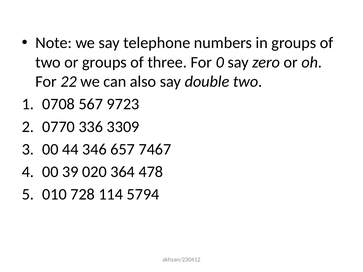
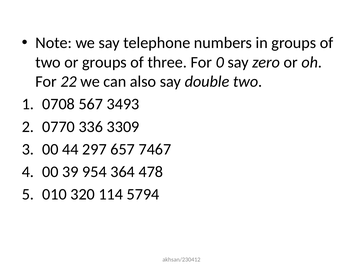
9723: 9723 -> 3493 (123, 104)
346: 346 -> 297 (94, 149)
020: 020 -> 954 (94, 172)
728: 728 -> 320 (83, 195)
